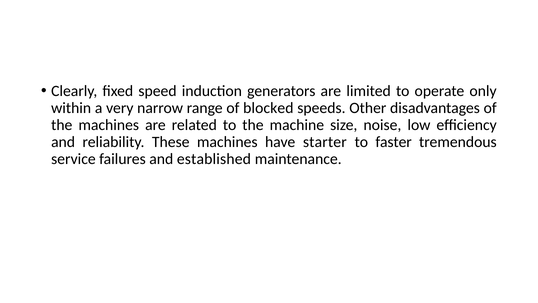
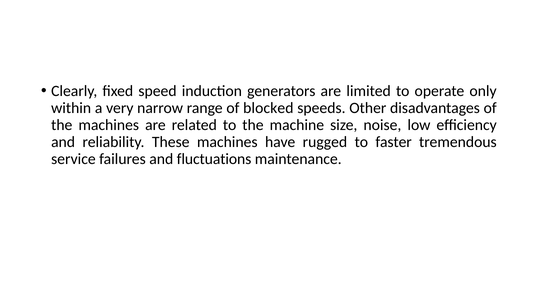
starter: starter -> rugged (325, 142)
established: established -> fluctuations (214, 159)
